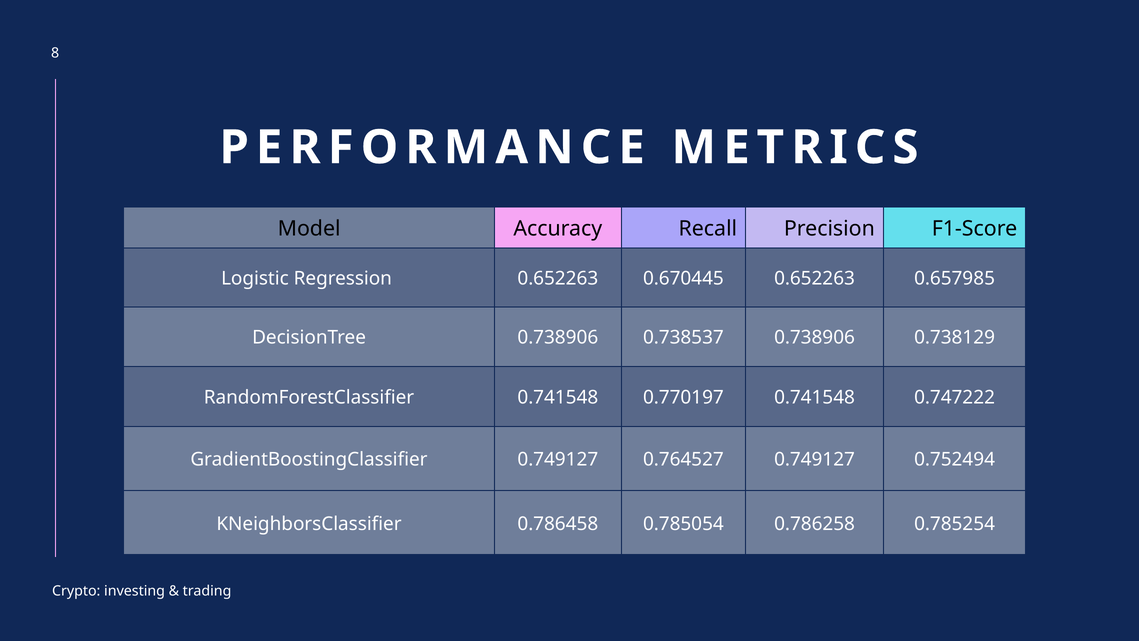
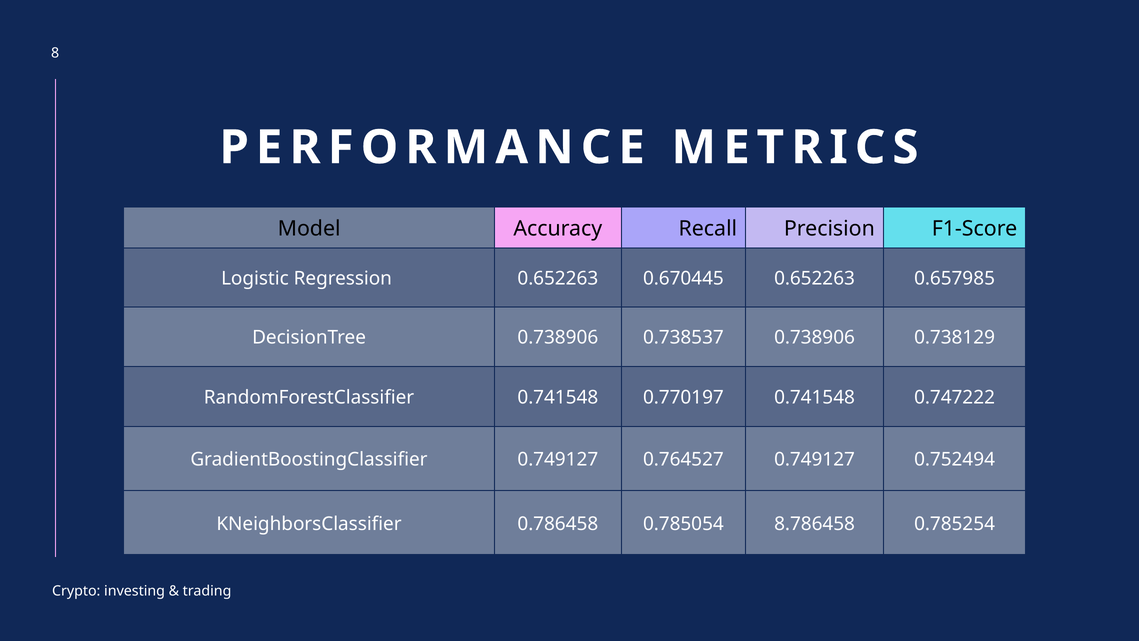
0.786258: 0.786258 -> 8.786458 (815, 524)
